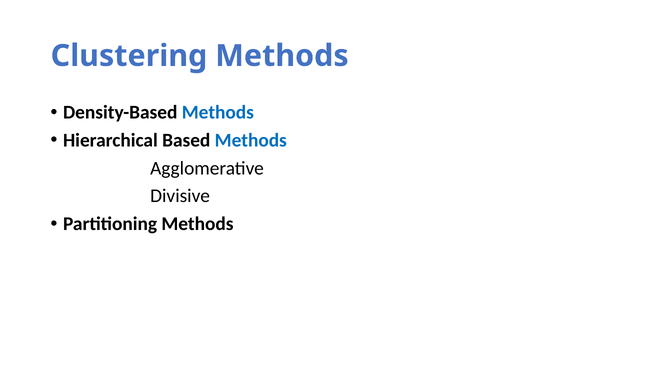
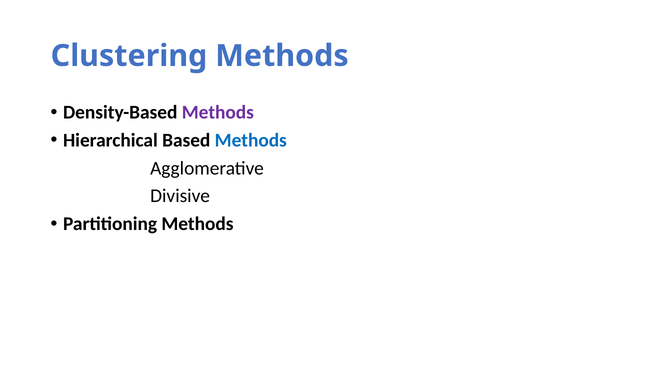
Methods colour: blue -> purple (218, 112)
